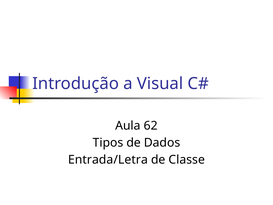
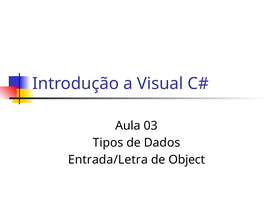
62: 62 -> 03 (151, 126)
Classe: Classe -> Object (187, 160)
